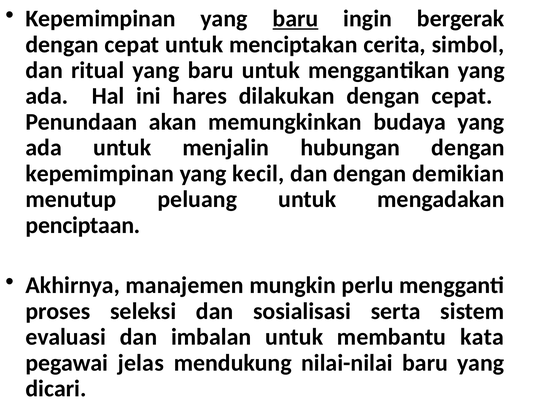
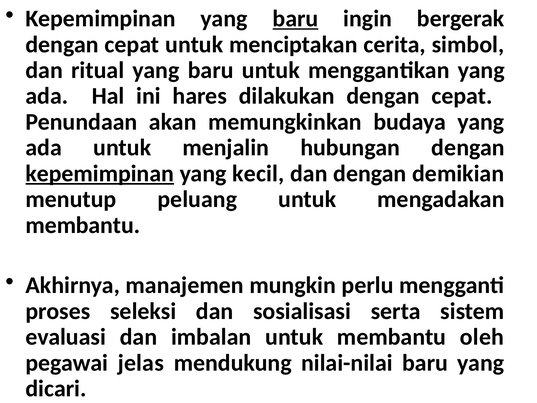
kepemimpinan underline: none -> present (100, 173)
penciptaan: penciptaan -> membantu (83, 225)
kata: kata -> oleh (482, 337)
